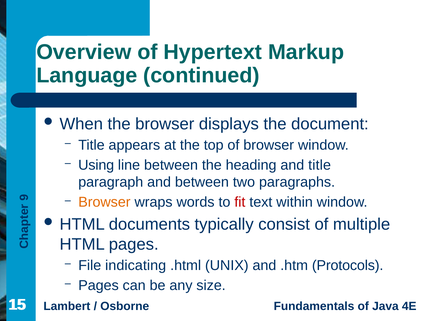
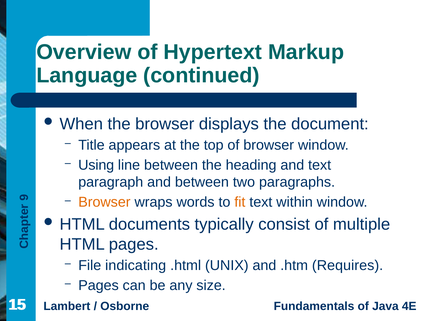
and title: title -> text (320, 165)
fit colour: red -> orange (240, 202)
Protocols: Protocols -> Requires (348, 265)
